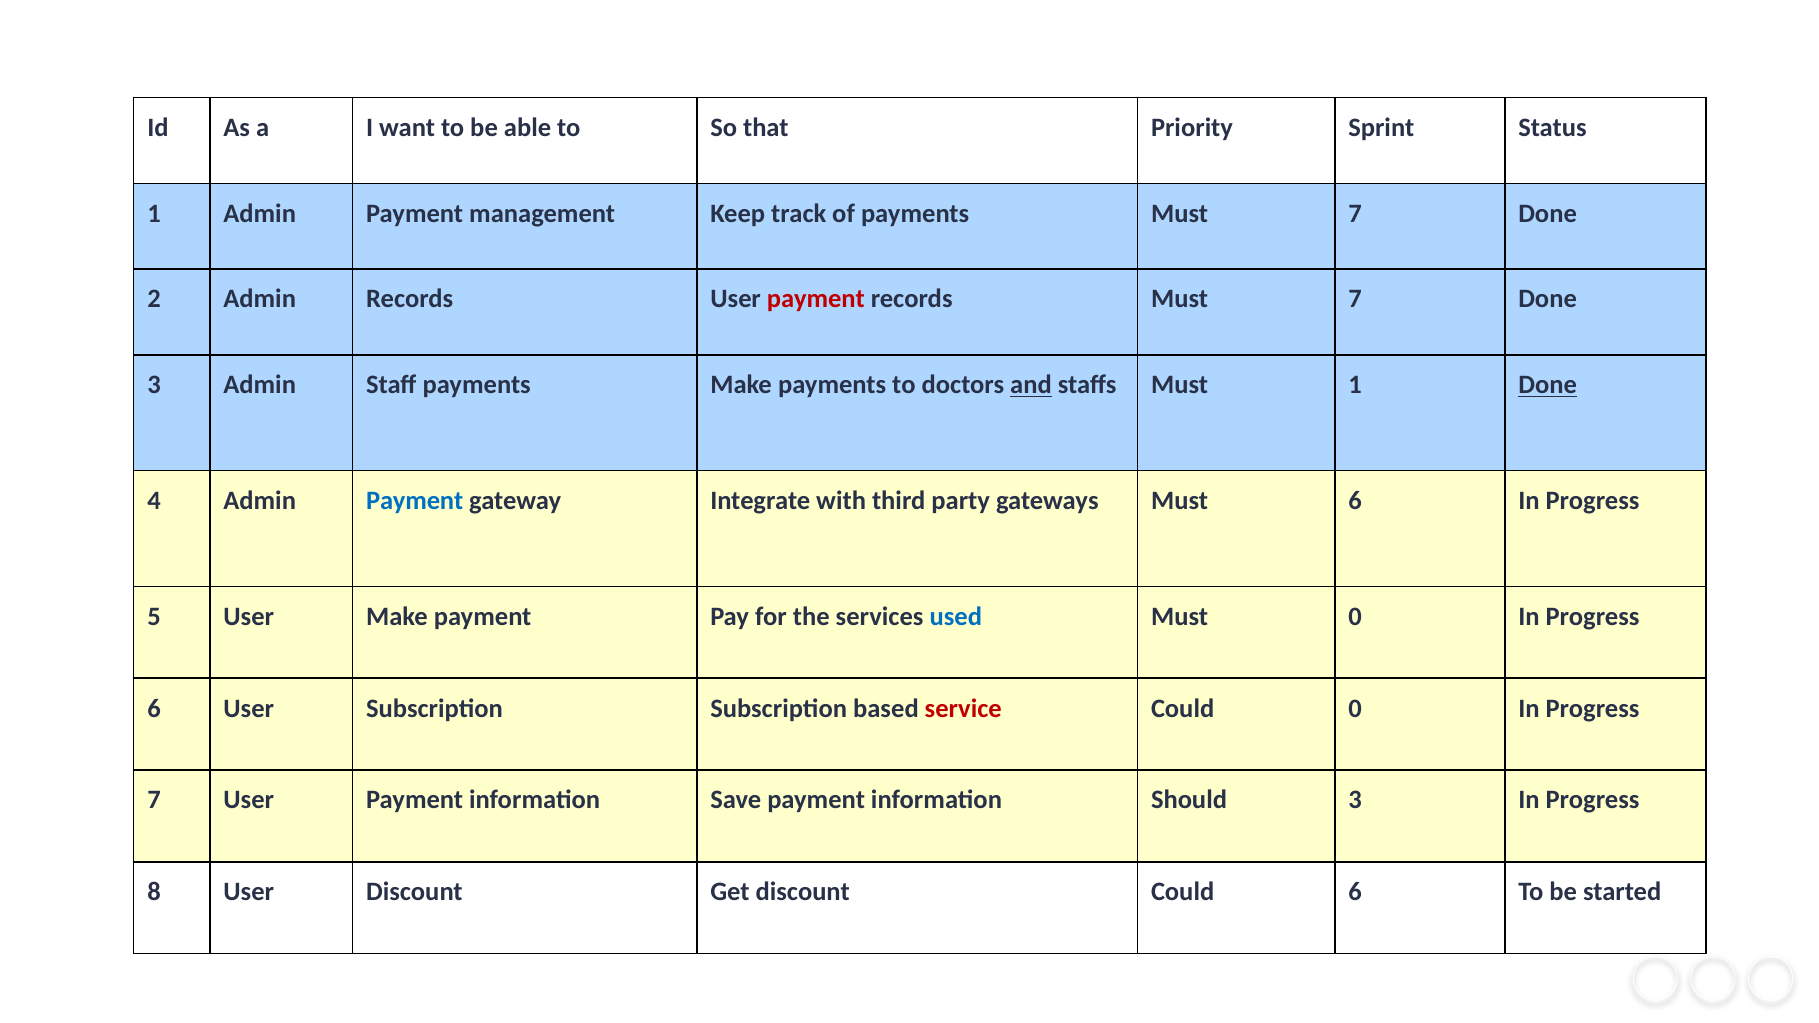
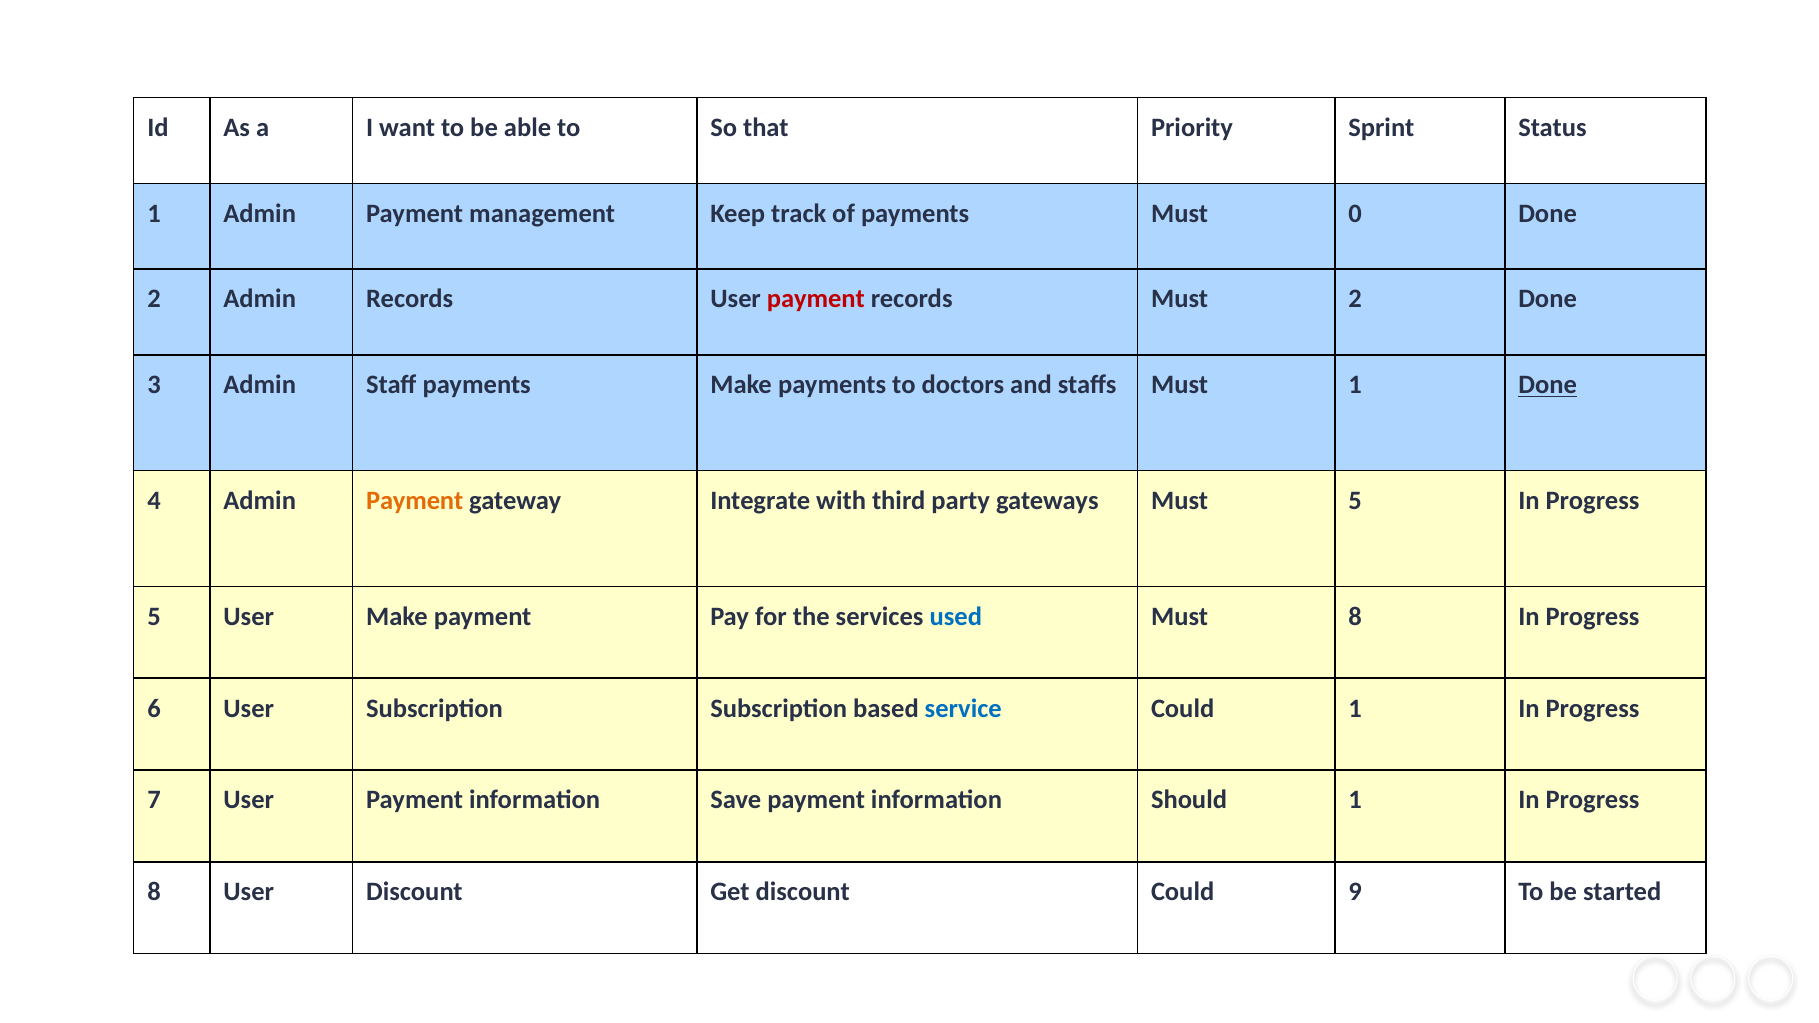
payments Must 7: 7 -> 0 (1355, 213)
records Must 7: 7 -> 2 (1355, 299)
and underline: present -> none (1031, 385)
Payment colour: blue -> orange (415, 501)
Must 6: 6 -> 5 (1355, 501)
Must 0: 0 -> 8 (1355, 617)
service colour: red -> blue (963, 708)
Could 0: 0 -> 1 (1355, 708)
Should 3: 3 -> 1 (1355, 800)
Could 6: 6 -> 9 (1355, 892)
